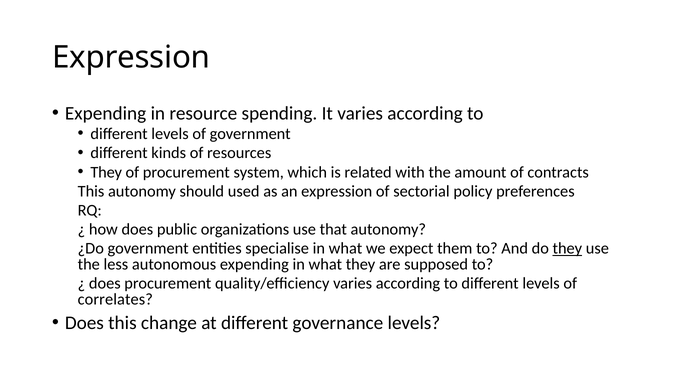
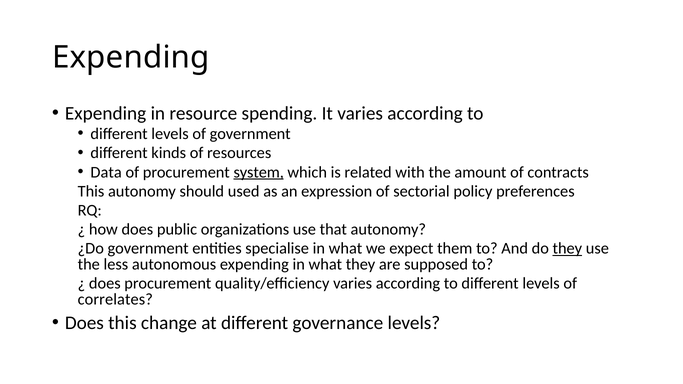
Expression: Expression -> Expending (131, 57)
They: They -> Data (106, 172)
system underline: none -> present (259, 172)
